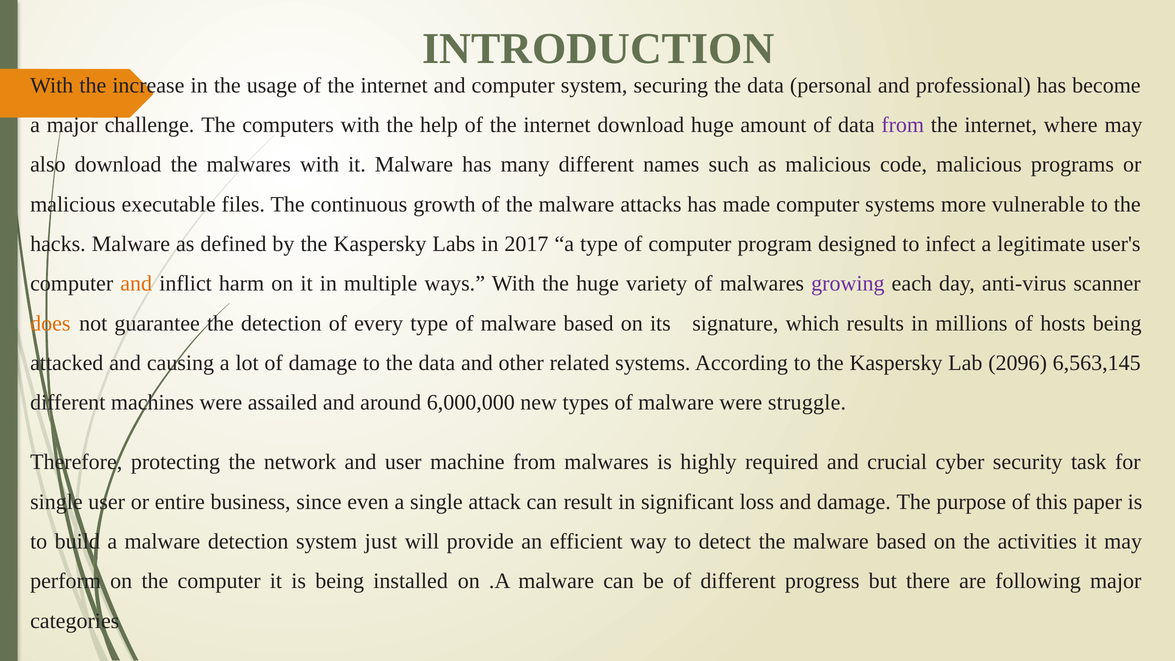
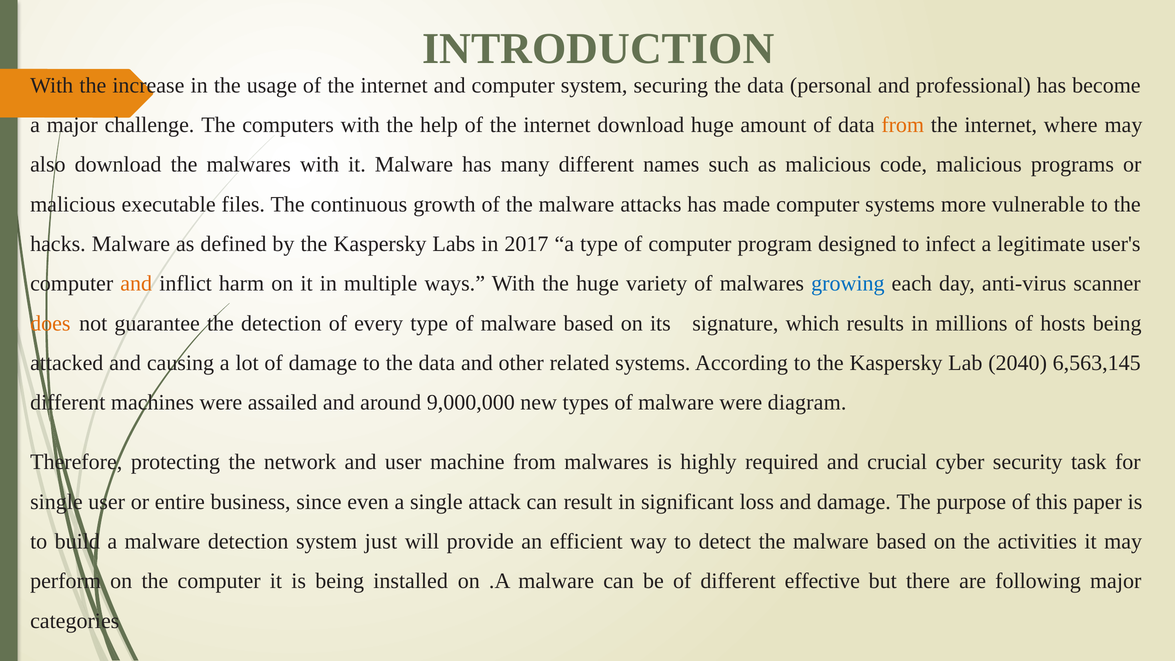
from colour: purple -> orange (903, 125)
growing colour: purple -> blue (848, 284)
2096: 2096 -> 2040 (1018, 363)
6,000,000: 6,000,000 -> 9,000,000 (471, 403)
struggle: struggle -> diagram (807, 403)
progress: progress -> effective (822, 581)
